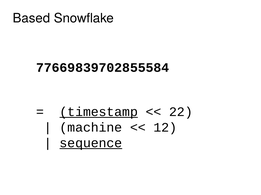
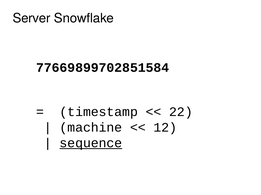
Based: Based -> Server (32, 18)
77669839702855584: 77669839702855584 -> 77669899702851584 (103, 68)
timestamp underline: present -> none (99, 112)
